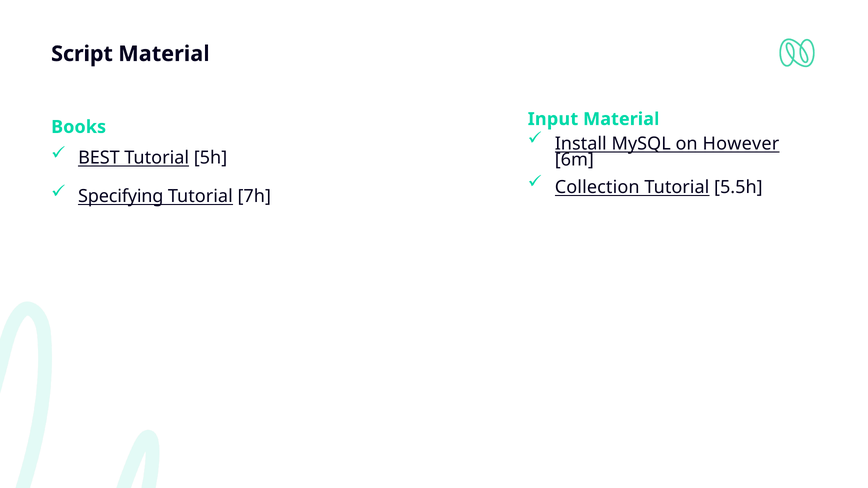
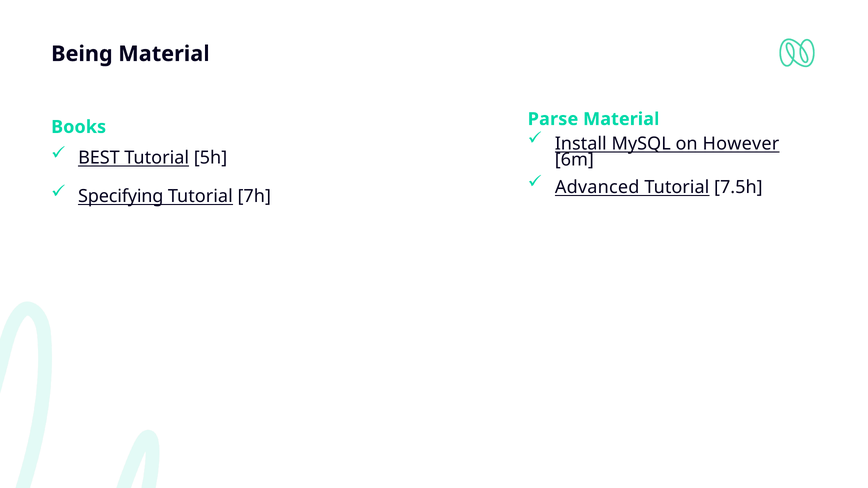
Script: Script -> Being (82, 54)
Input: Input -> Parse (553, 119)
Collection: Collection -> Advanced (597, 187)
5.5h: 5.5h -> 7.5h (738, 187)
